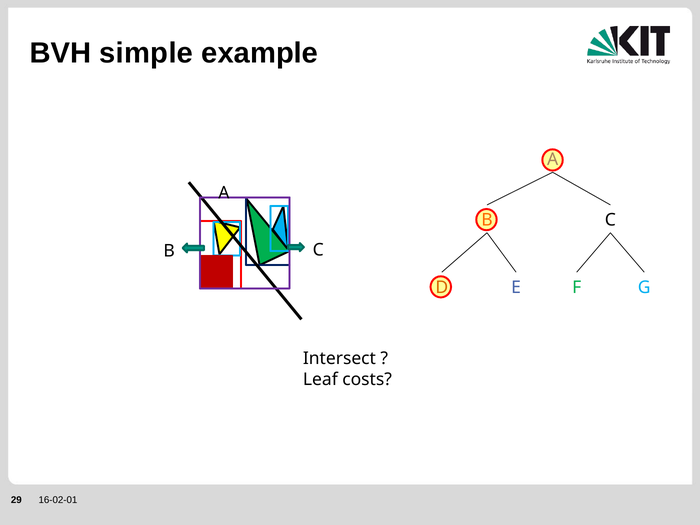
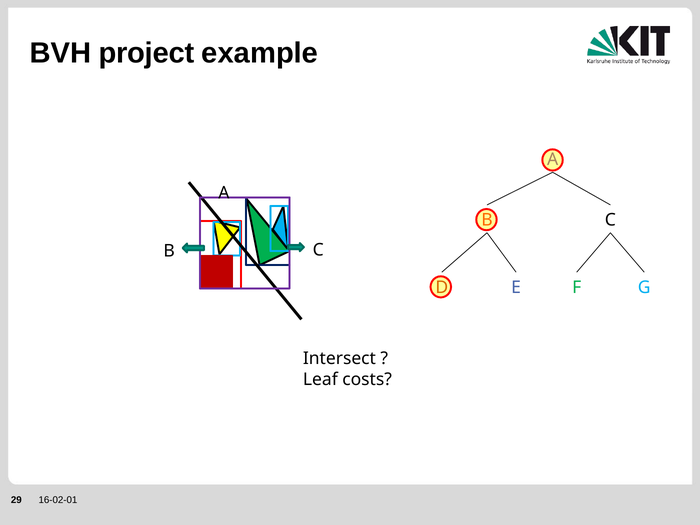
simple: simple -> project (147, 53)
